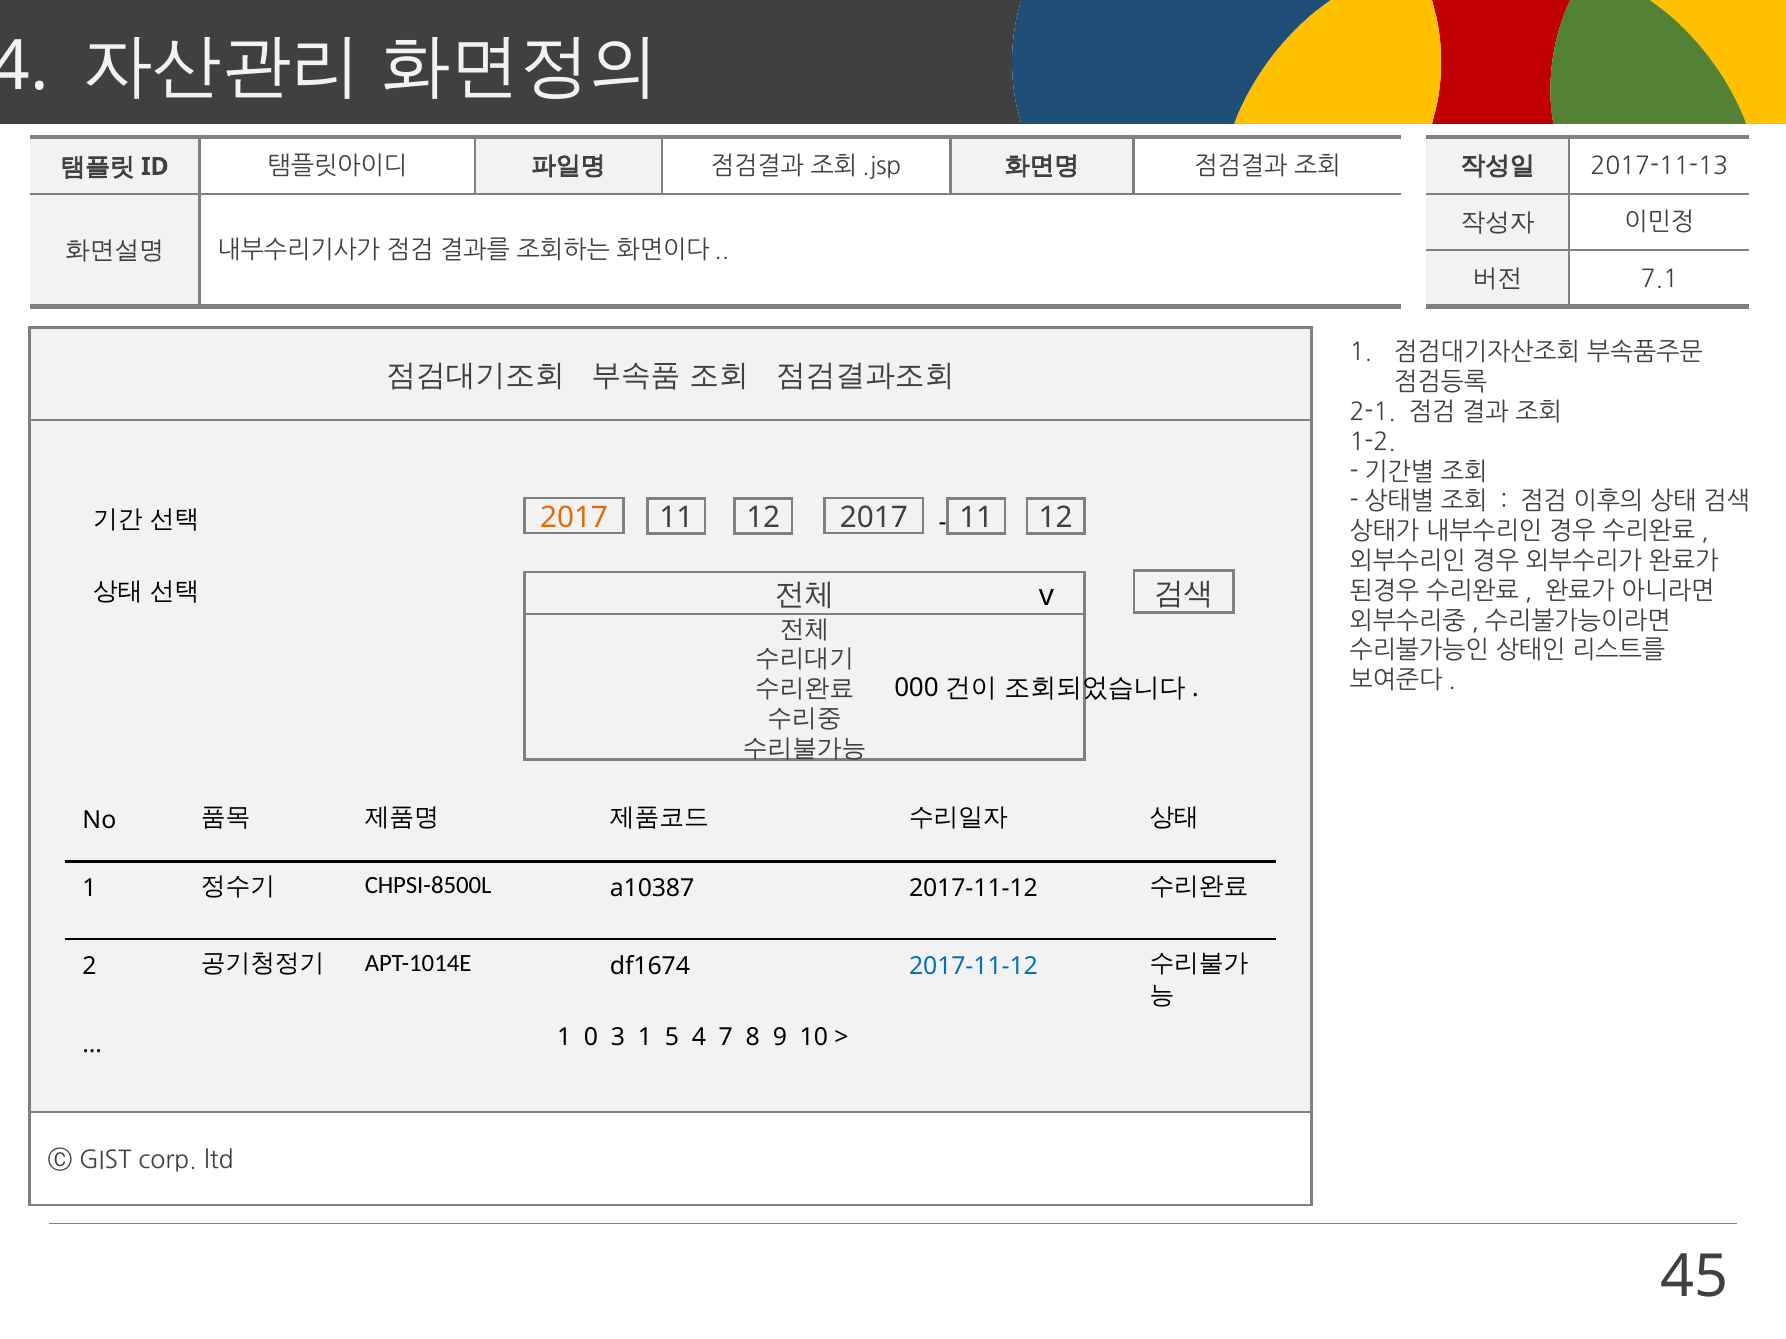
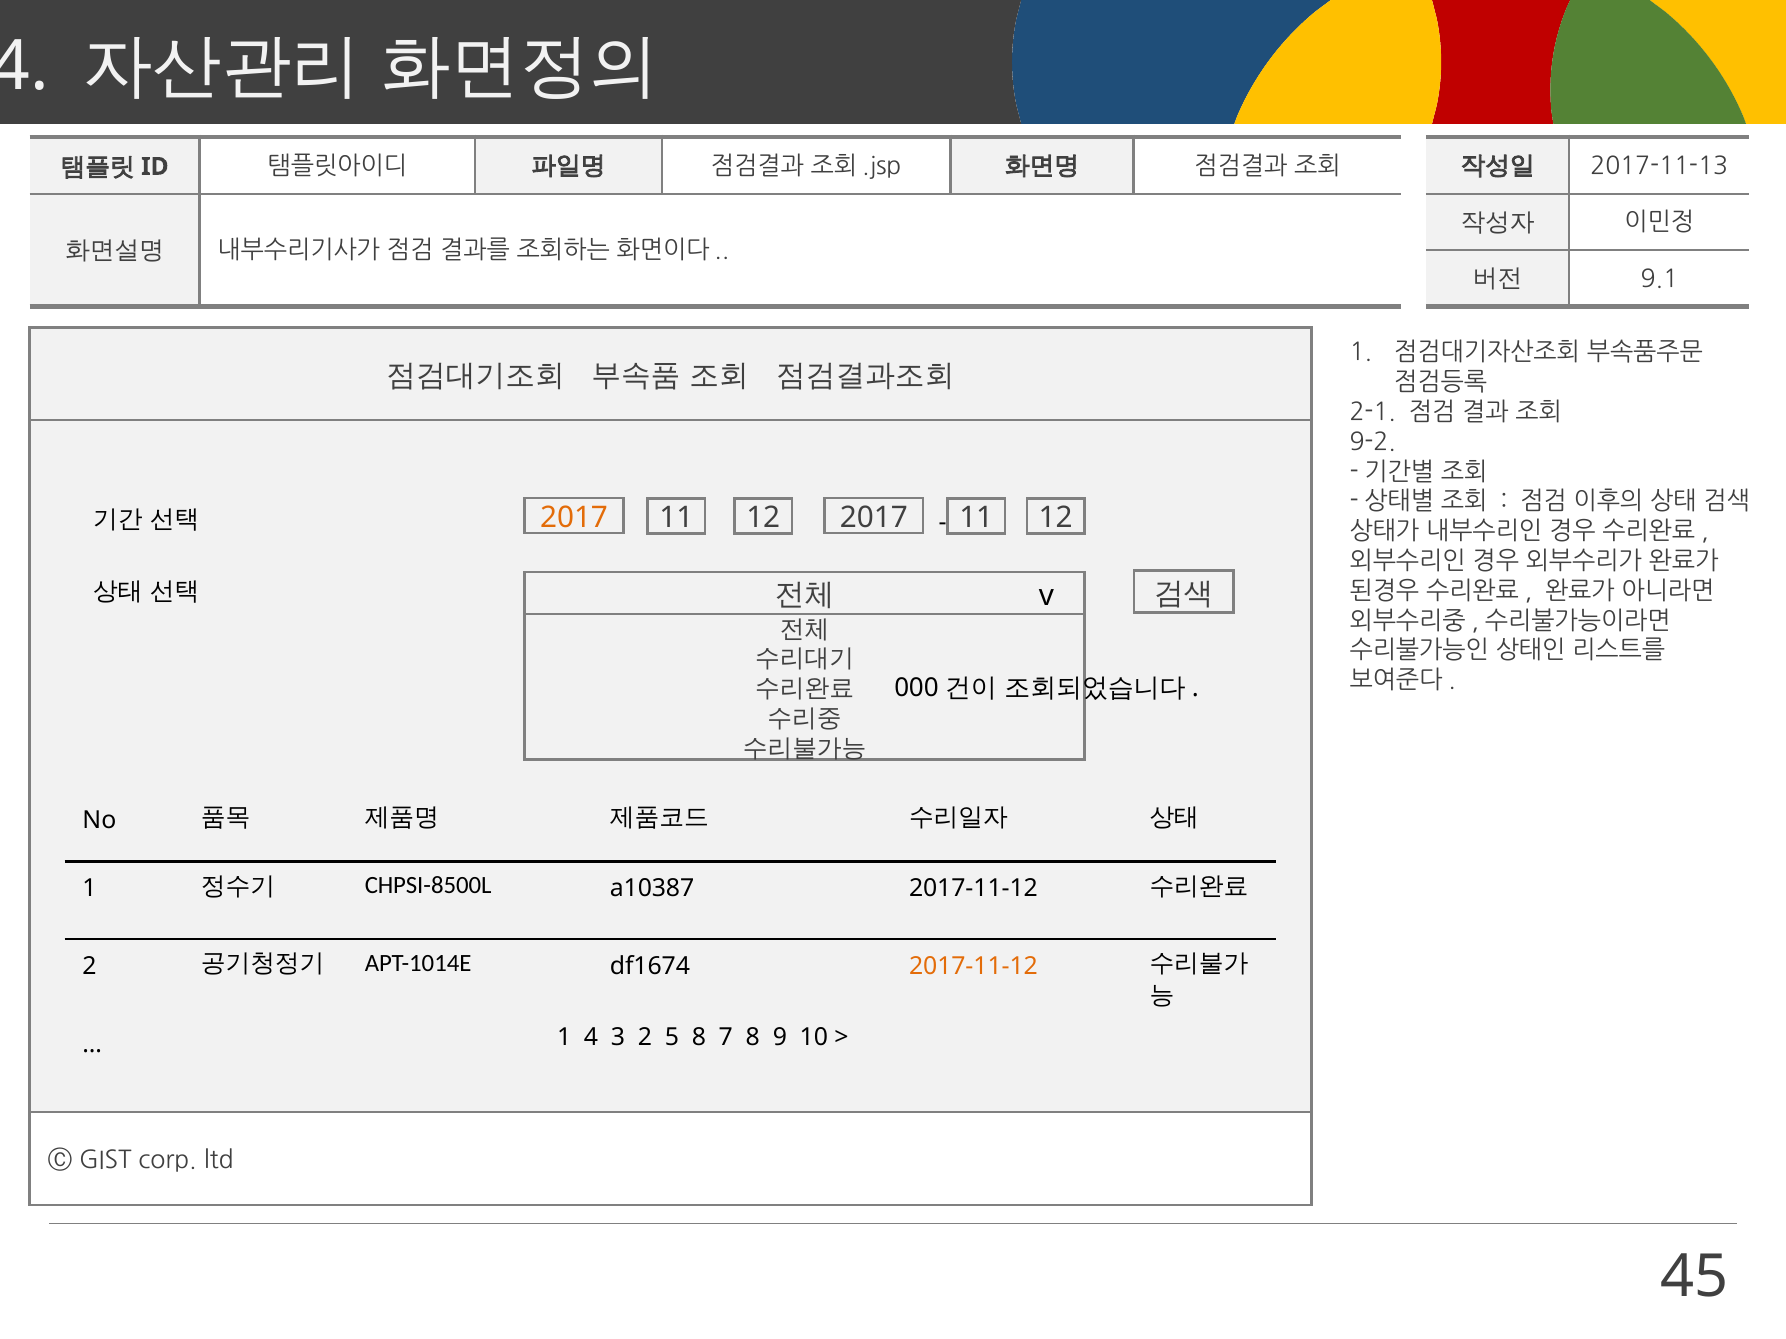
7.1: 7.1 -> 9.1 (1659, 279)
1-2: 1-2 -> 9-2 (1373, 442)
2017-11-12 colour: blue -> orange (973, 967)
1 0: 0 -> 4 (591, 1037)
3 1: 1 -> 2 (645, 1037)
5 4: 4 -> 8 (699, 1037)
